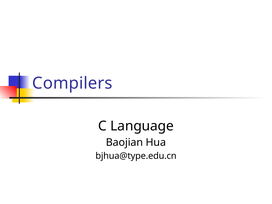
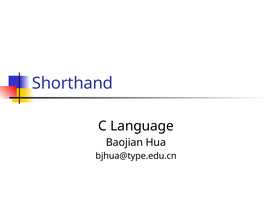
Compilers: Compilers -> Shorthand (72, 83)
